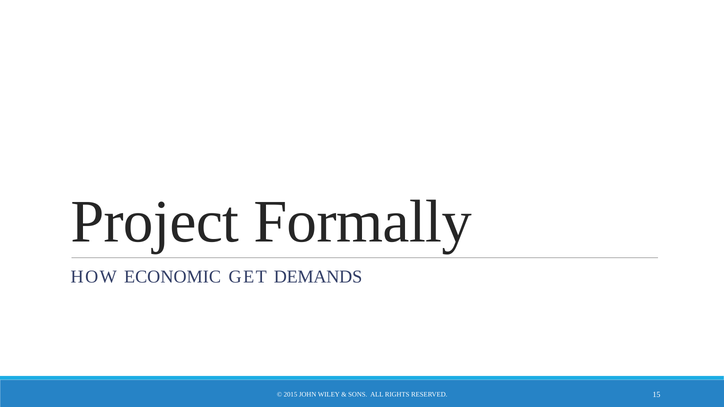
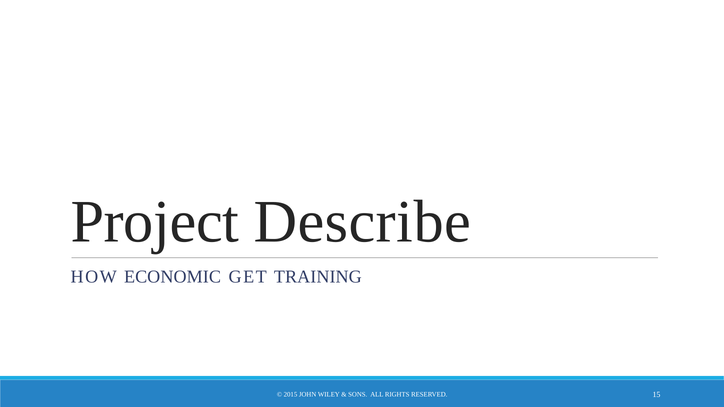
Formally: Formally -> Describe (362, 222)
DEMANDS: DEMANDS -> TRAINING (318, 277)
